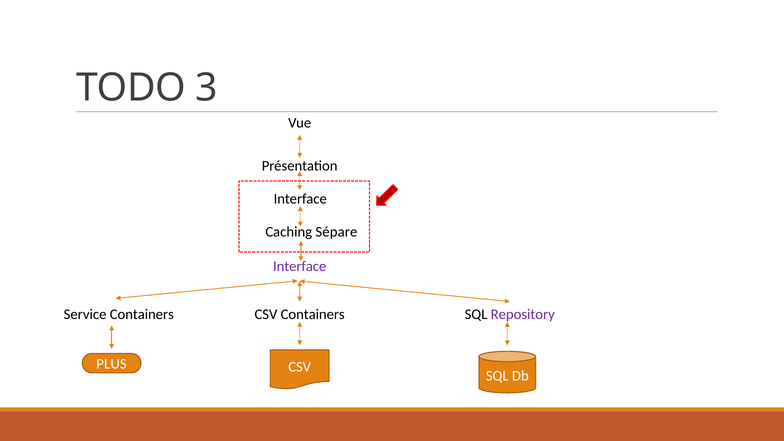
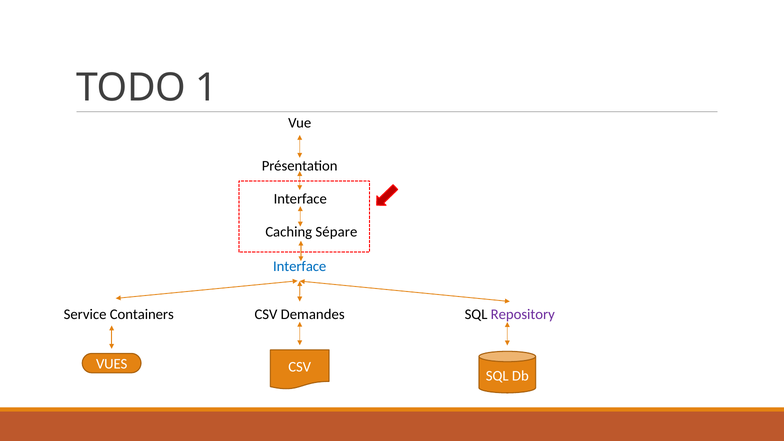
3: 3 -> 1 (207, 88)
Interface colour: purple -> blue (300, 266)
CSV Containers: Containers -> Demandes (313, 314)
PLUS: PLUS -> VUES (112, 364)
